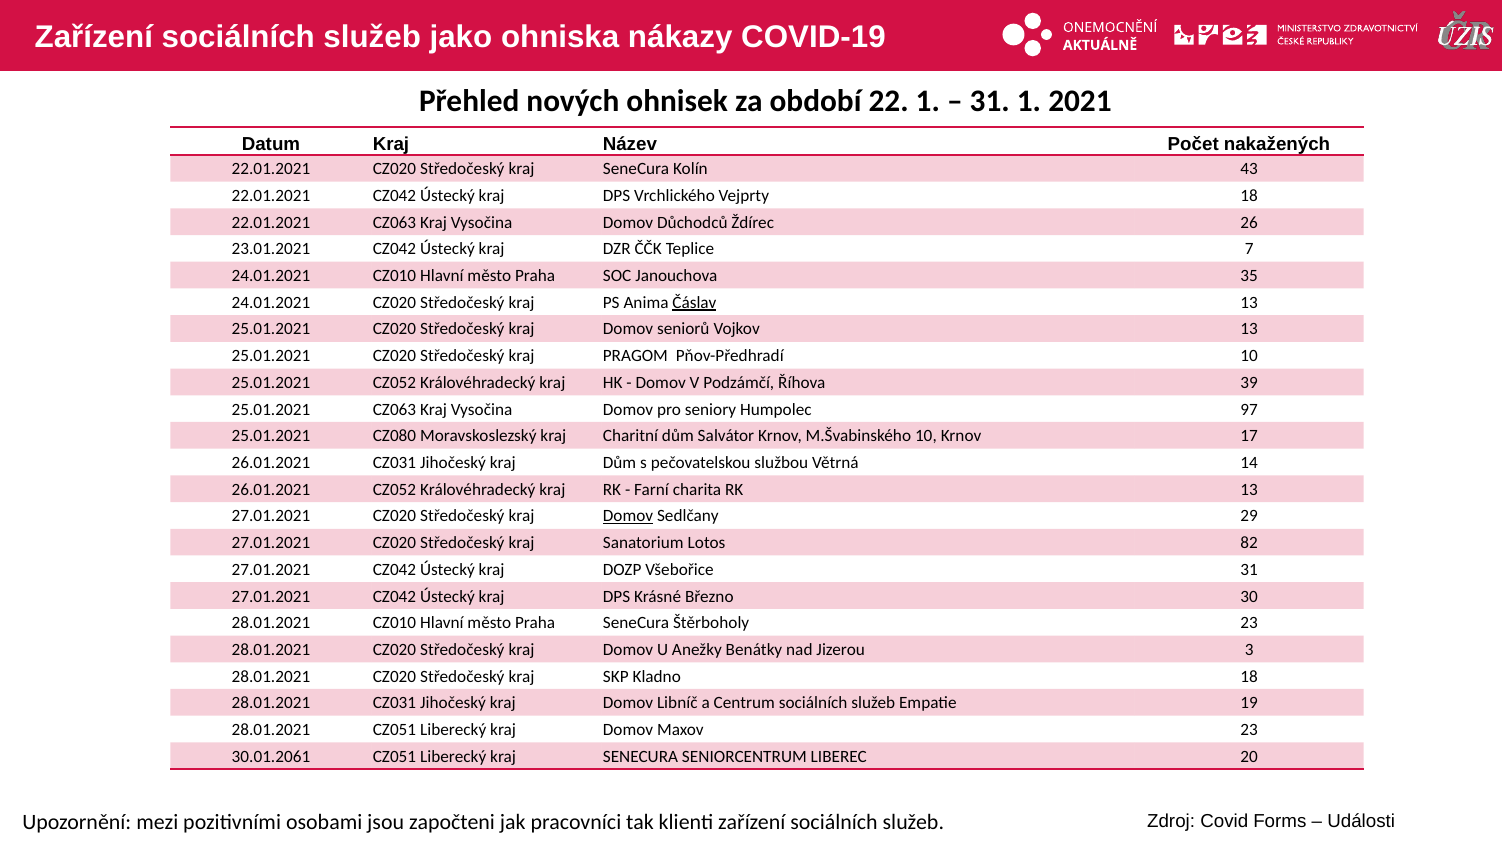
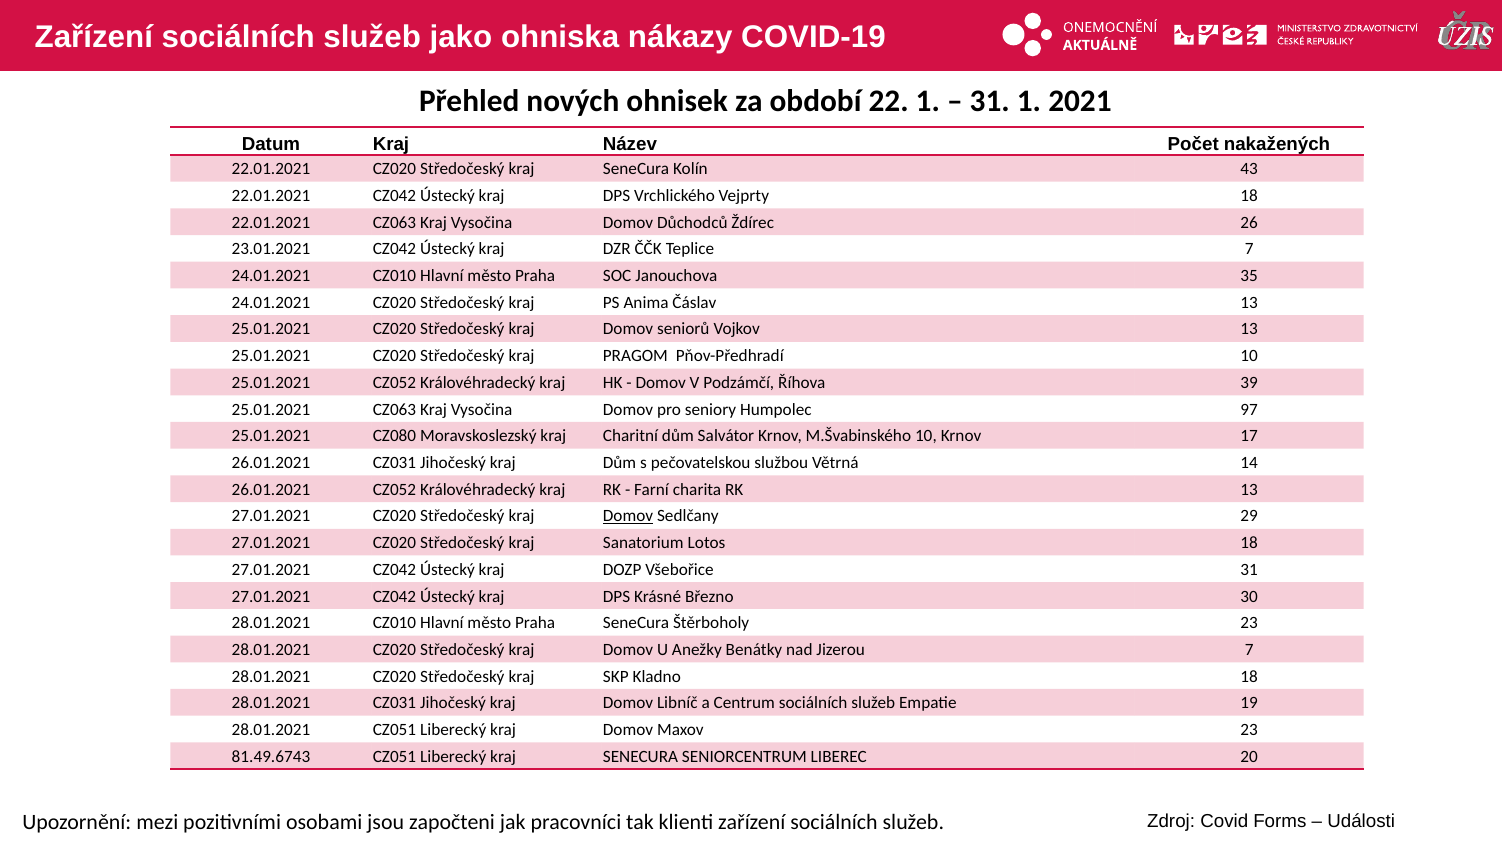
Čáslav underline: present -> none (694, 303)
Lotos 82: 82 -> 18 (1249, 543)
Jizerou 3: 3 -> 7 (1249, 650)
30.01.2061: 30.01.2061 -> 81.49.6743 (271, 756)
